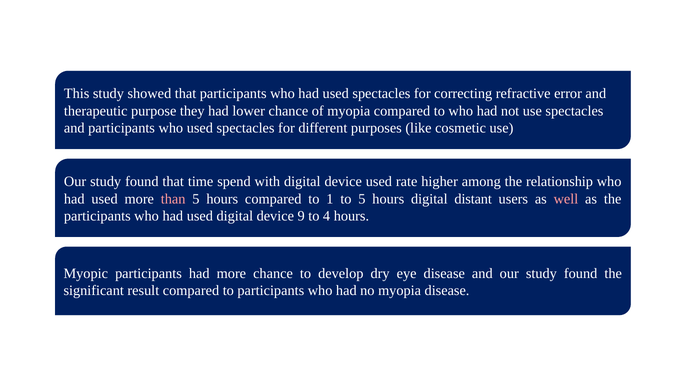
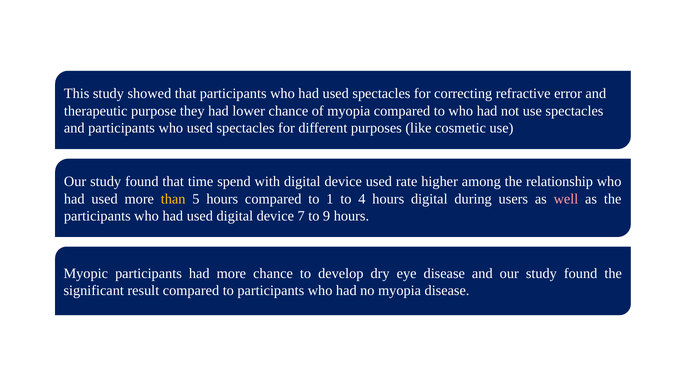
than colour: pink -> yellow (173, 199)
to 5: 5 -> 4 (362, 199)
distant: distant -> during (473, 199)
9: 9 -> 7 (301, 216)
4: 4 -> 9 (327, 216)
